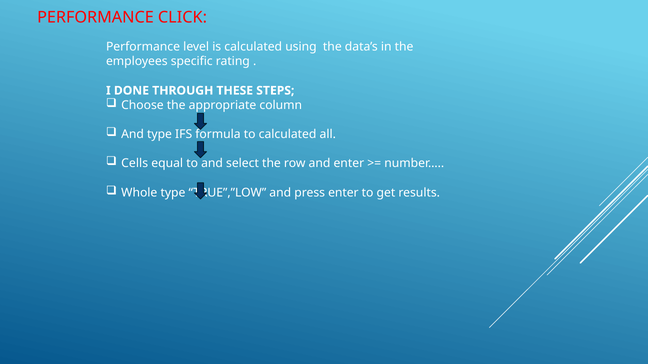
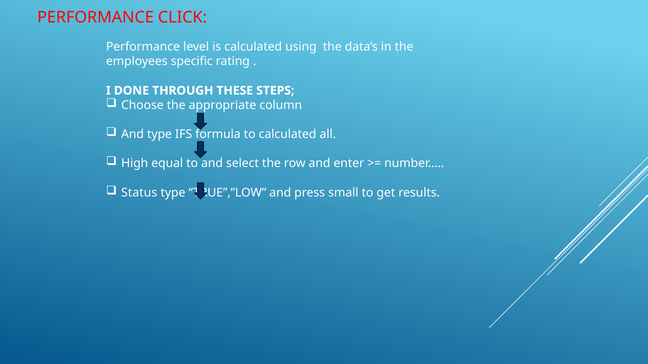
Cells: Cells -> High (135, 164)
Whole: Whole -> Status (139, 193)
press enter: enter -> small (343, 193)
